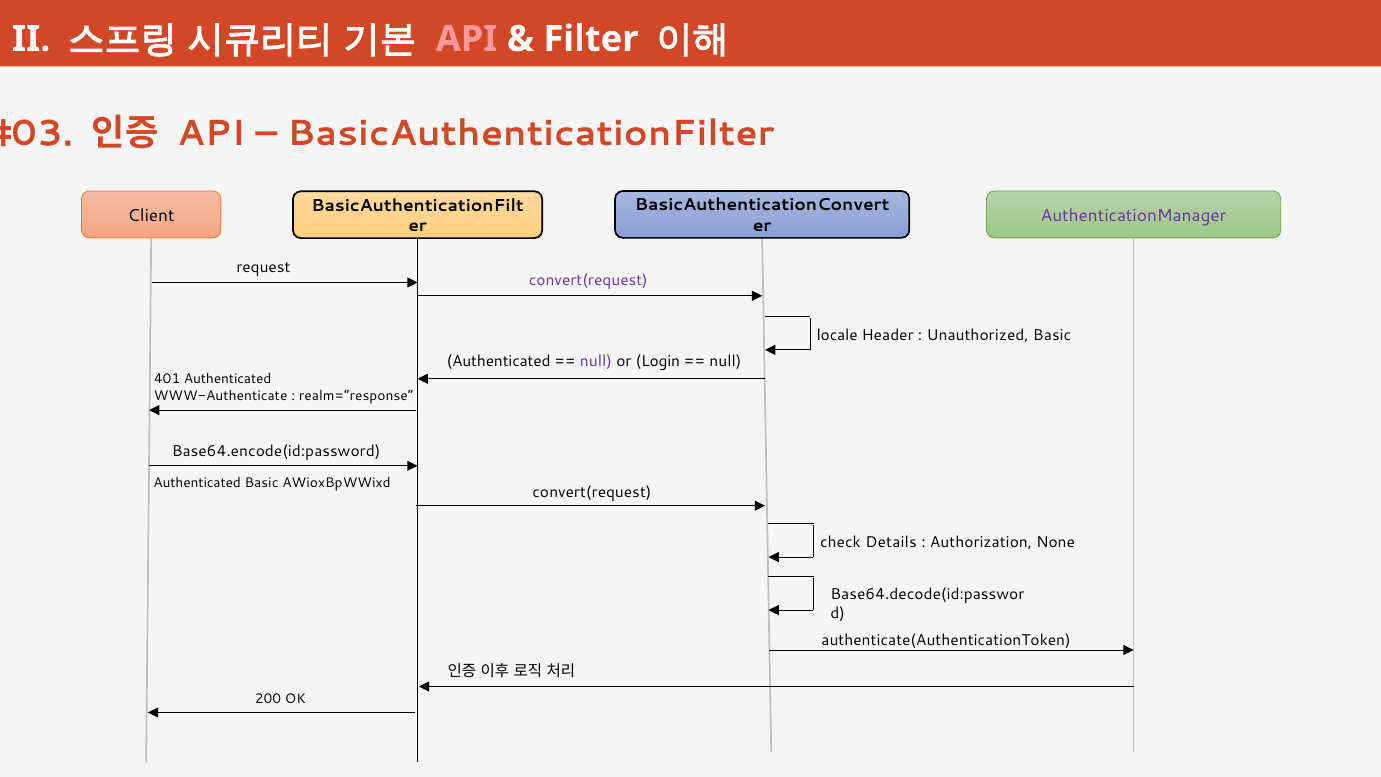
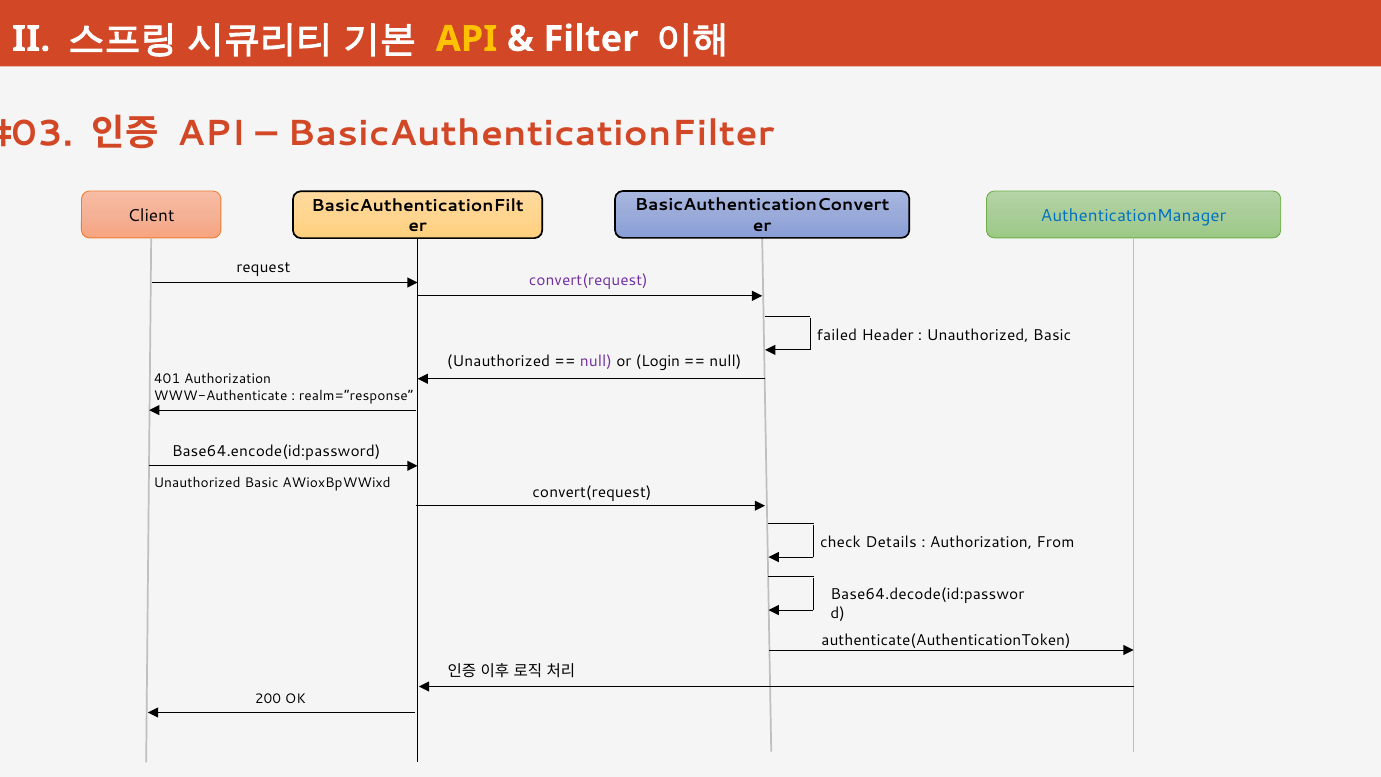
API colour: pink -> yellow (467, 39)
AuthenticationManager colour: purple -> blue (1134, 216)
locale: locale -> failed (837, 335)
Authenticated: Authenticated -> Unauthorized (499, 362)
401 Authenticated: Authenticated -> Authorization (228, 379)
Authenticated: Authenticated -> Unauthorized (197, 483)
None: None -> From (1055, 543)
